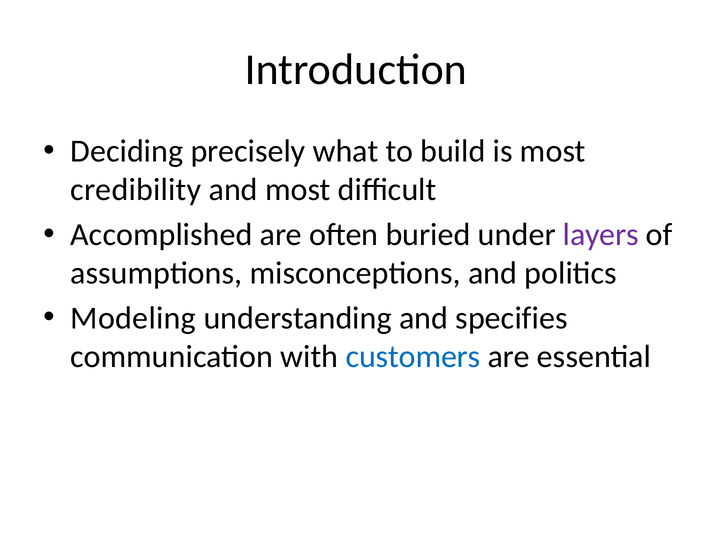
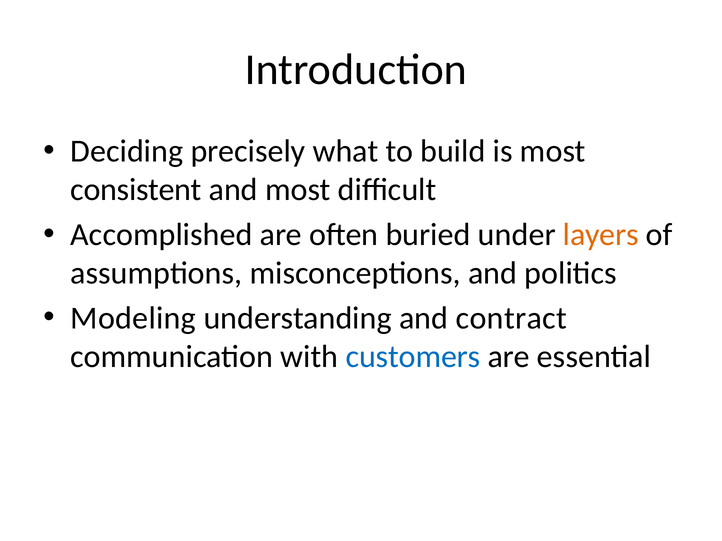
credibility: credibility -> consistent (136, 190)
layers colour: purple -> orange (601, 235)
specifies: specifies -> contract (511, 318)
